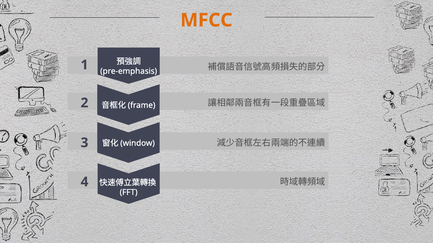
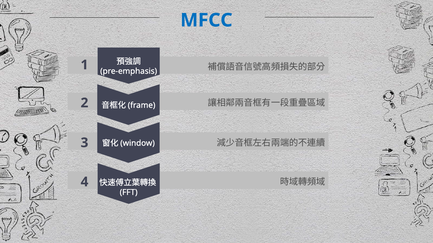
MFCC colour: orange -> blue (206, 20)
